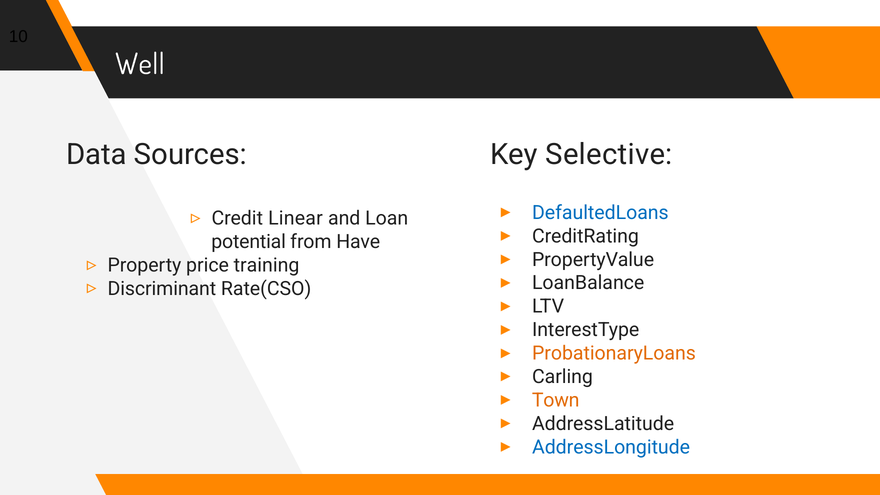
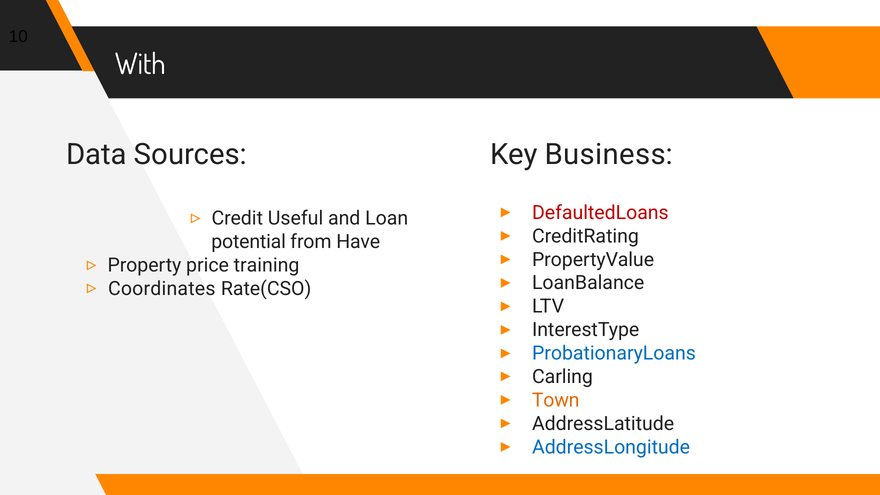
Well: Well -> With (140, 64)
Selective: Selective -> Business (609, 155)
DefaultedLoans colour: blue -> red (600, 213)
Linear: Linear -> Useful (296, 218)
Discriminant: Discriminant -> Coordinates (162, 289)
ProbationaryLoans colour: orange -> blue (614, 353)
